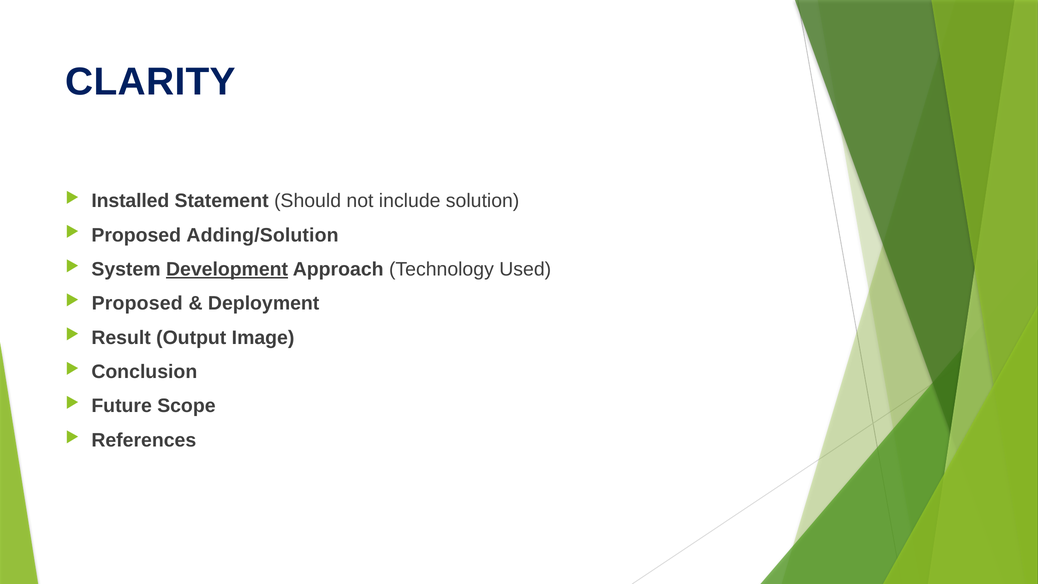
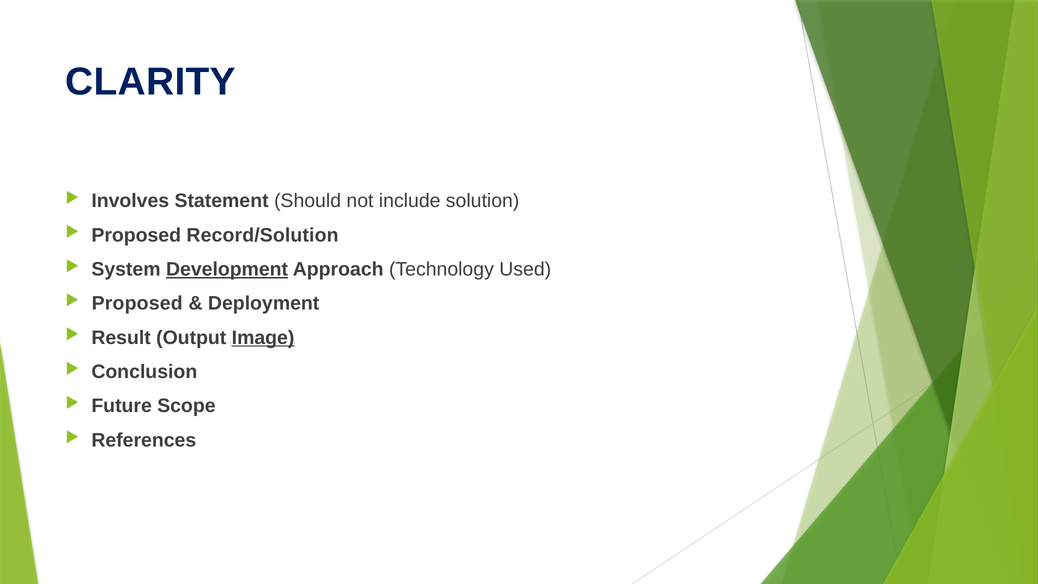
Installed: Installed -> Involves (130, 201)
Adding/Solution: Adding/Solution -> Record/Solution (262, 235)
Image underline: none -> present (263, 338)
